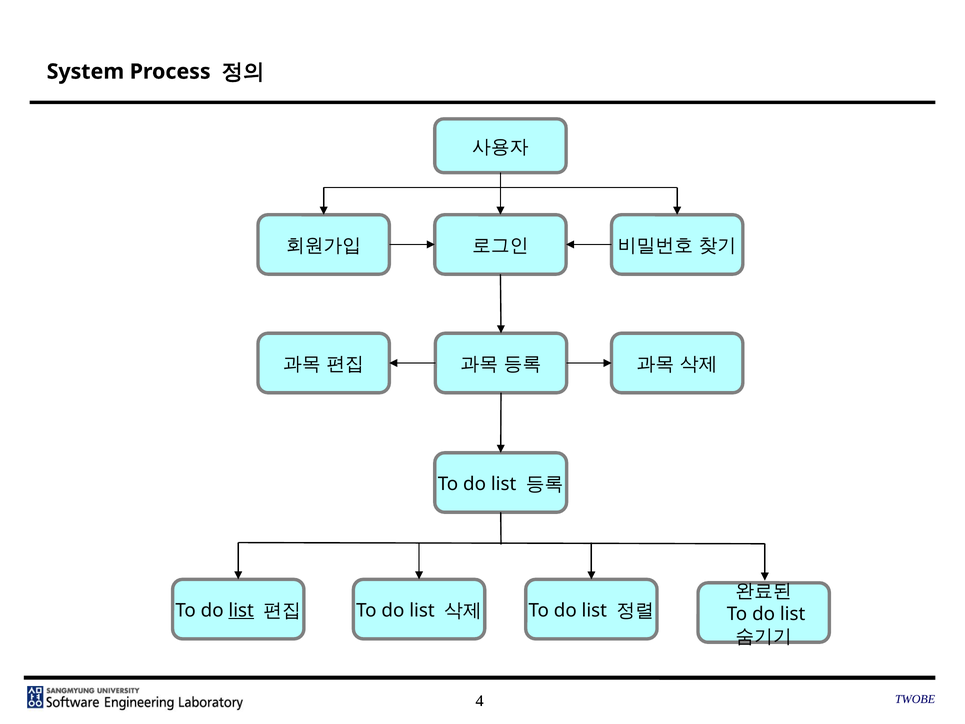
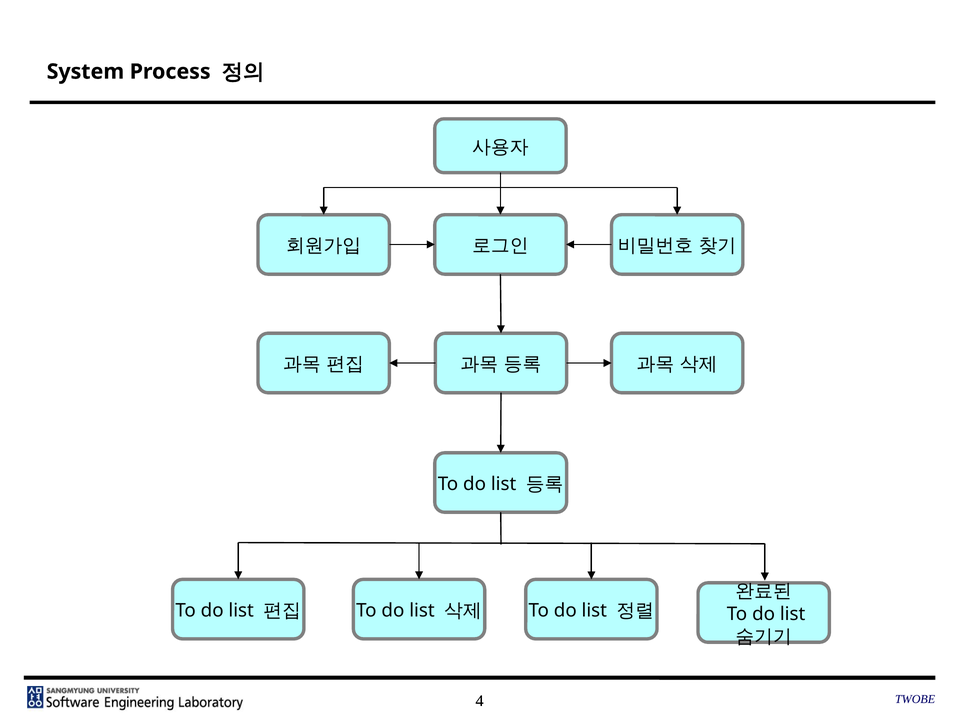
list underline: present -> none (241, 610)
